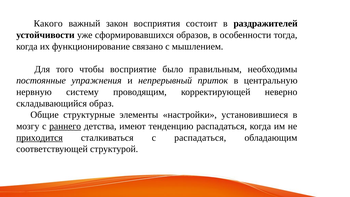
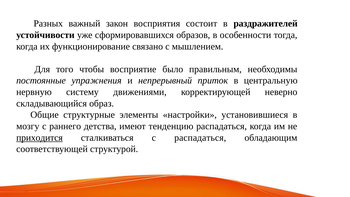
Какого: Какого -> Разных (48, 24)
проводящим: проводящим -> движениями (140, 92)
раннего underline: present -> none (65, 126)
